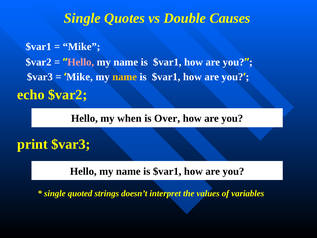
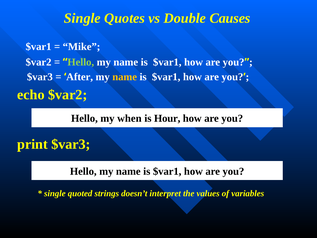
Hello colour: pink -> light green (81, 62)
Mike: Mike -> After (80, 77)
Over: Over -> Hour (167, 118)
